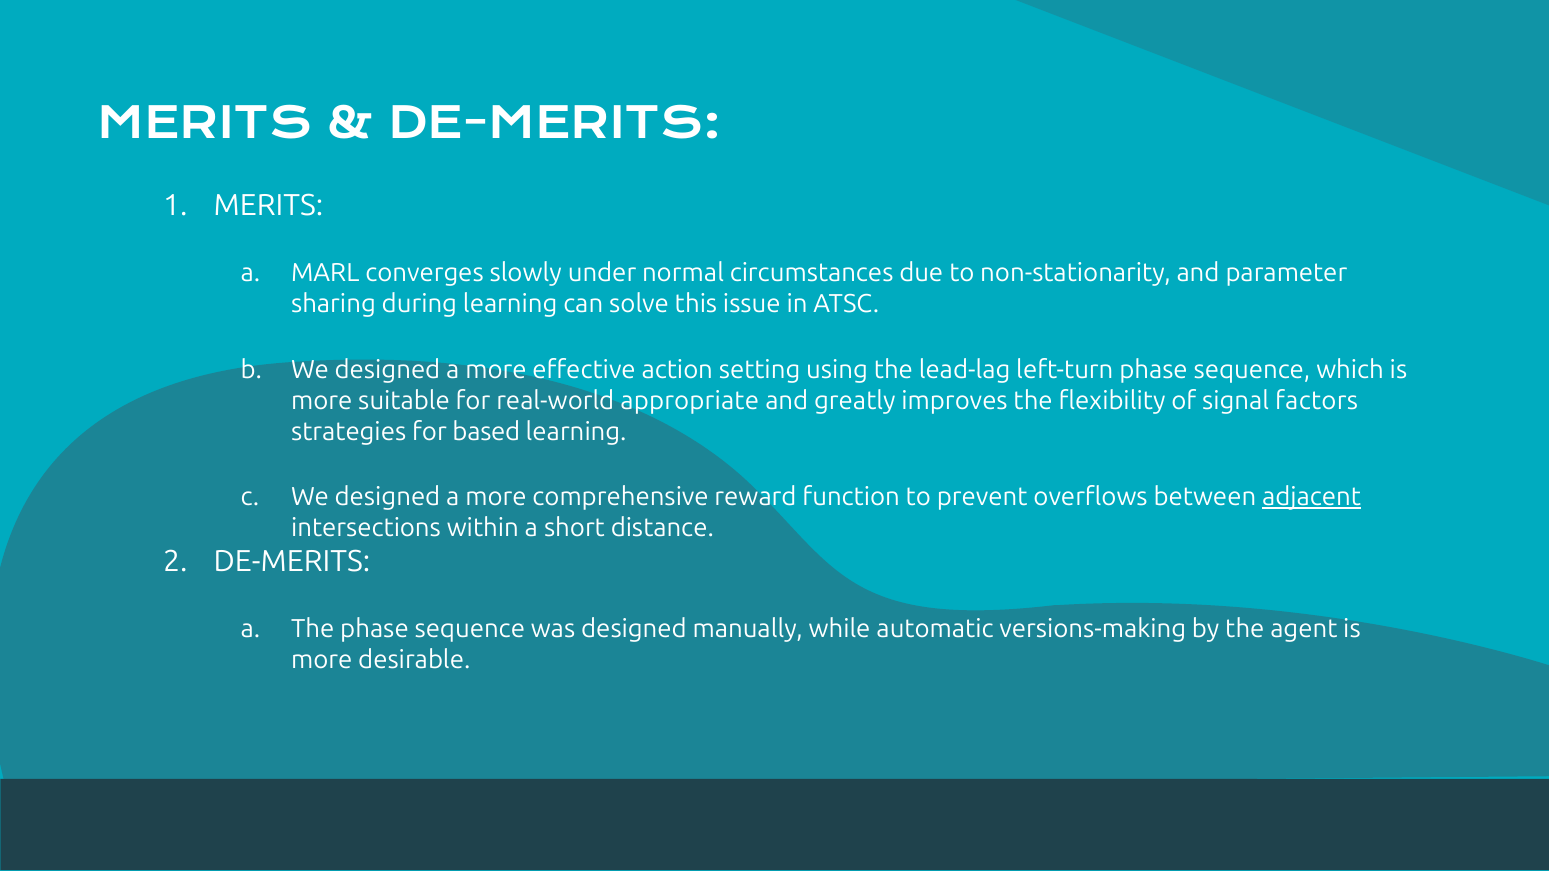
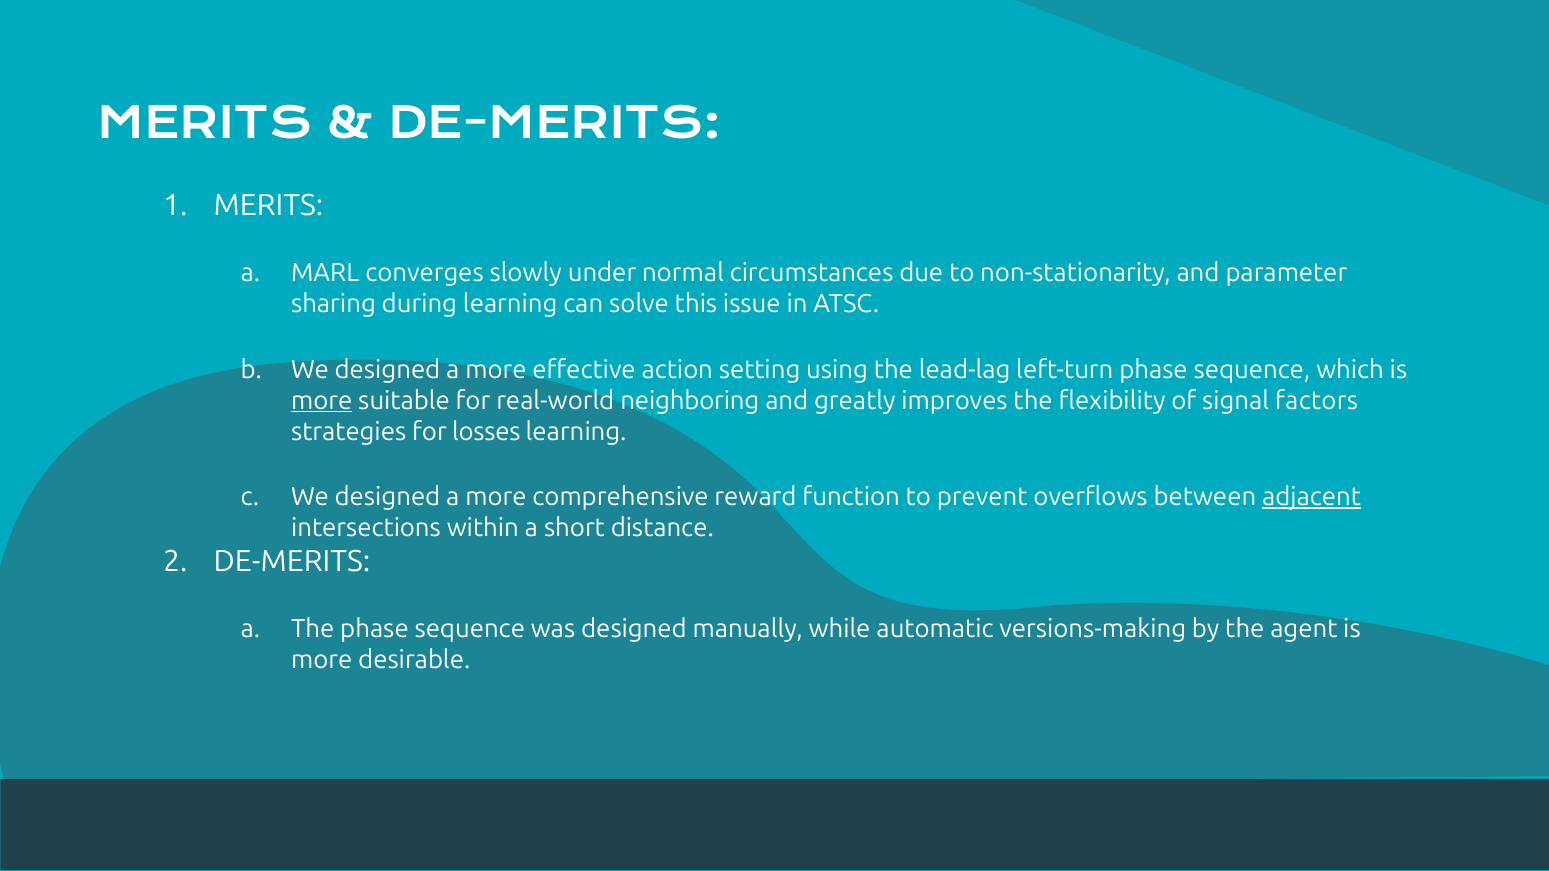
more underline: none -> present (322, 401)
appropriate: appropriate -> neighboring (690, 401)
based: based -> losses (486, 432)
